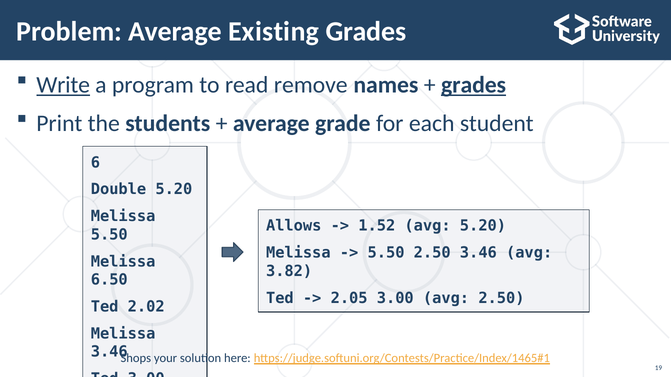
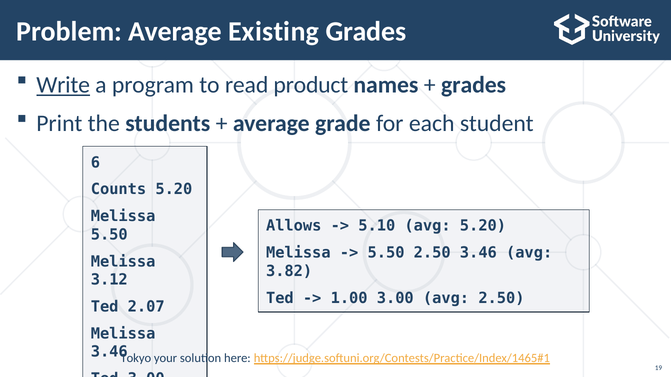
remove: remove -> product (311, 85)
grades underline: present -> none (474, 85)
Double: Double -> Counts (118, 190)
1.52: 1.52 -> 5.10 (377, 226)
6.50: 6.50 -> 3.12 (109, 280)
2.05: 2.05 -> 1.00 (349, 298)
2.02: 2.02 -> 2.07 (146, 307)
Shops: Shops -> Tokyo (136, 359)
